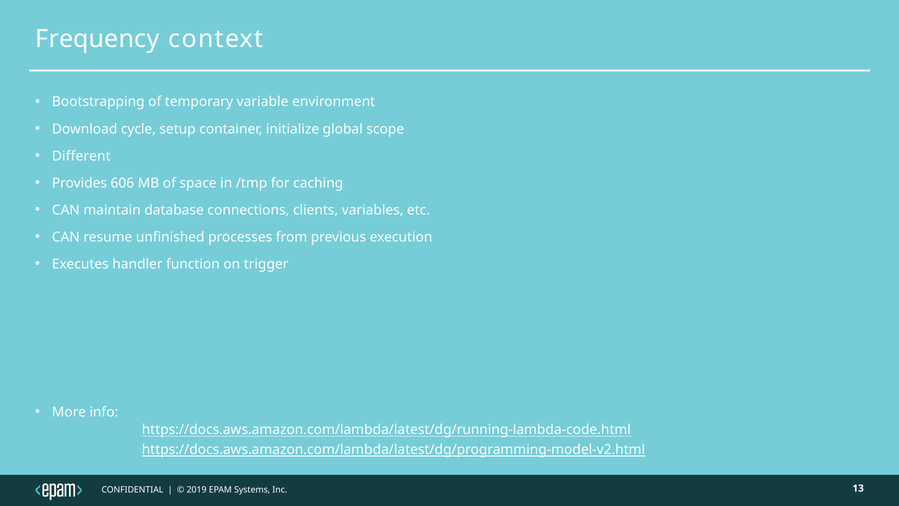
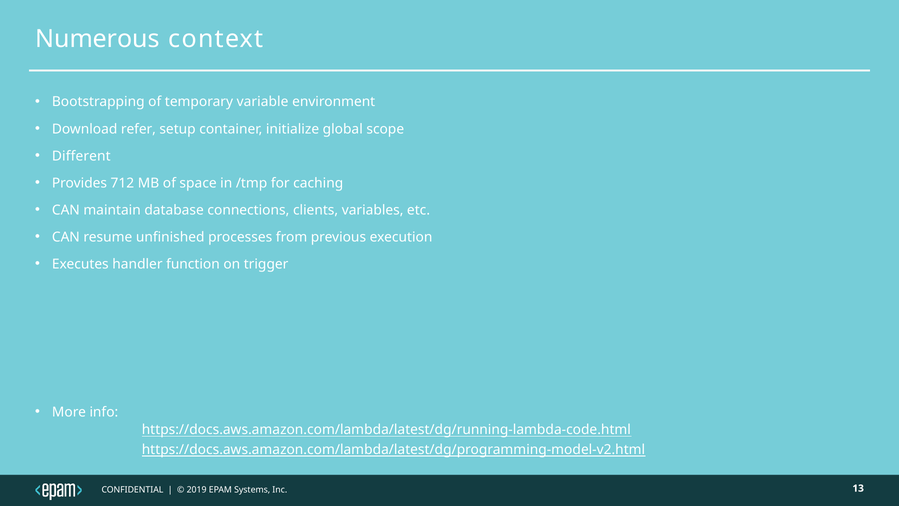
Frequency: Frequency -> Numerous (97, 39)
cycle: cycle -> refer (138, 129)
606: 606 -> 712 (122, 183)
